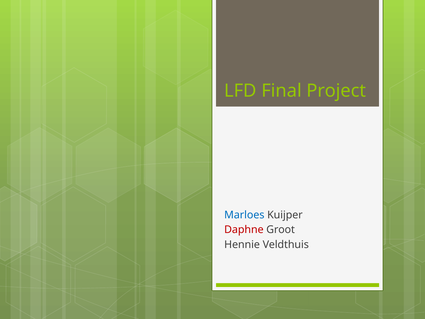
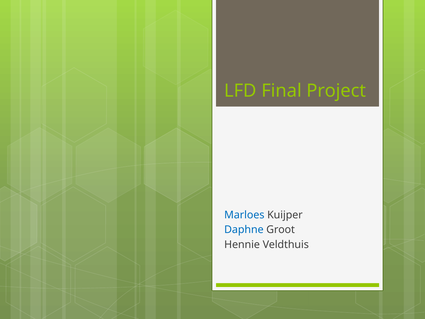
Daphne colour: red -> blue (244, 230)
